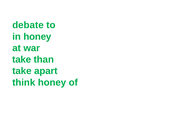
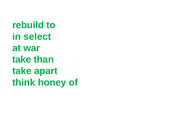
debate: debate -> rebuild (28, 25)
in honey: honey -> select (37, 37)
